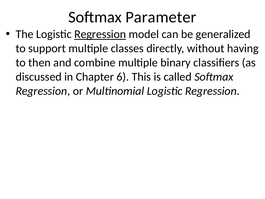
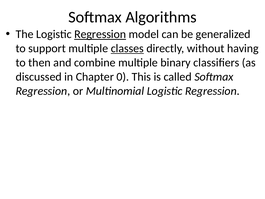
Parameter: Parameter -> Algorithms (161, 17)
classes underline: none -> present (127, 48)
6: 6 -> 0 (123, 77)
